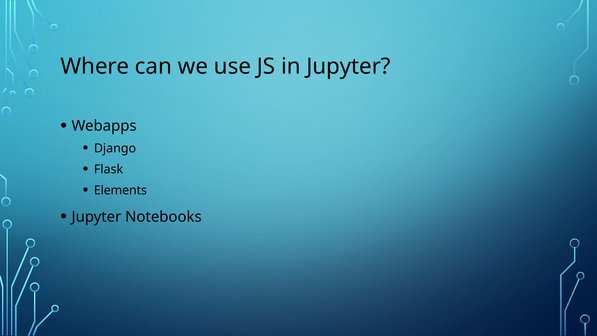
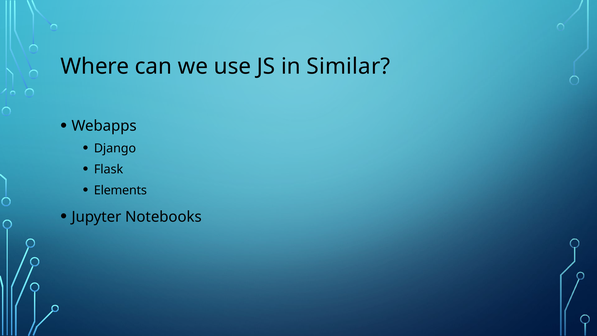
in Jupyter: Jupyter -> Similar (348, 66)
